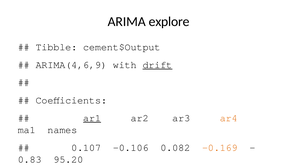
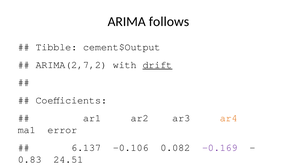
explore: explore -> follows (169, 22)
ARIMA(4,6,9: ARIMA(4,6,9 -> ARIMA(2,7,2 (71, 65)
ar1 underline: present -> none (92, 118)
ma1 names: names -> error (62, 130)
0.107: 0.107 -> 6.137 (86, 148)
-0.169 colour: orange -> purple (220, 148)
95.20: 95.20 -> 24.51 (68, 159)
